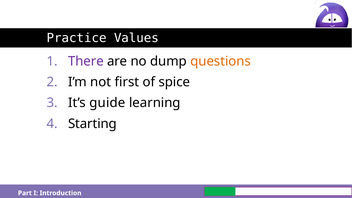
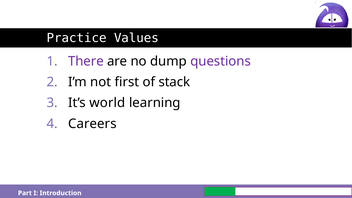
questions colour: orange -> purple (221, 61)
spice: spice -> stack (174, 82)
guide: guide -> world (107, 103)
Starting: Starting -> Careers (92, 124)
